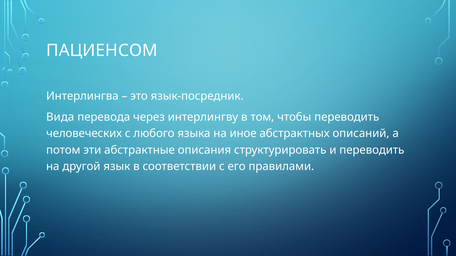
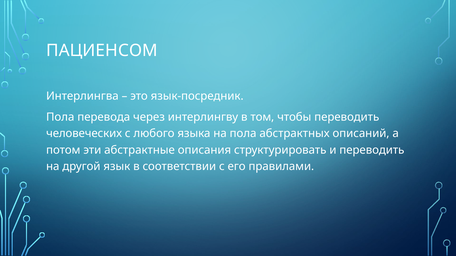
Вида: Вида -> Пола (60, 117)
на иное: иное -> пола (243, 134)
